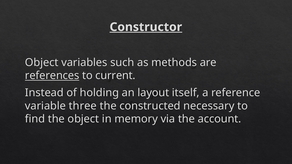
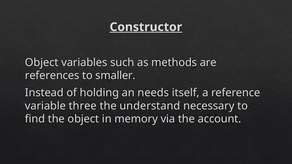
references underline: present -> none (52, 76)
current: current -> smaller (115, 76)
layout: layout -> needs (153, 93)
constructed: constructed -> understand (150, 106)
